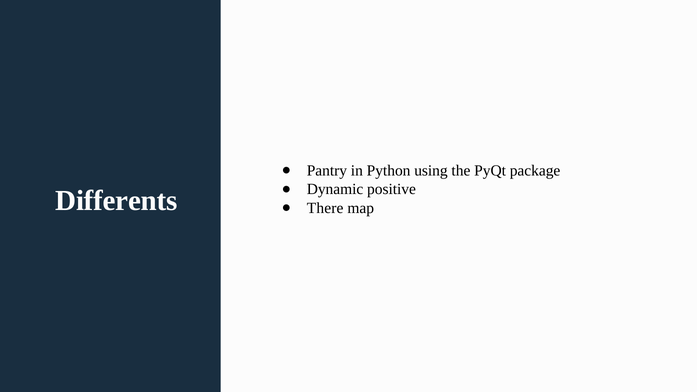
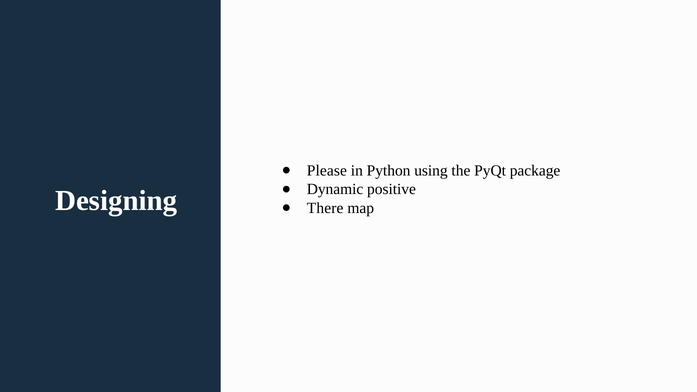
Pantry: Pantry -> Please (327, 171)
Differents: Differents -> Designing (116, 201)
